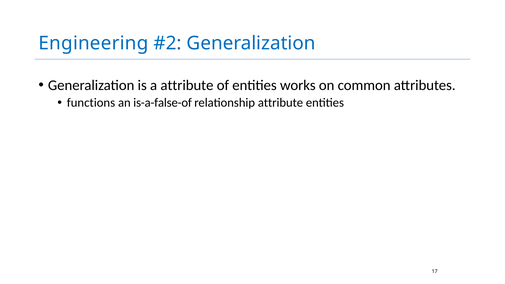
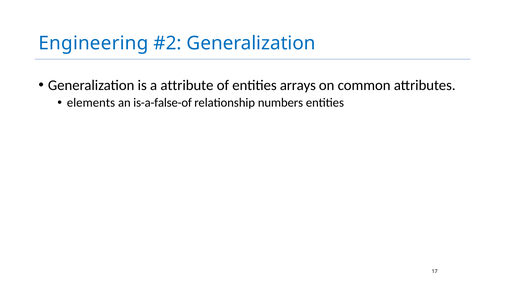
works: works -> arrays (298, 85)
functions: functions -> elements (91, 103)
relationship attribute: attribute -> numbers (280, 103)
